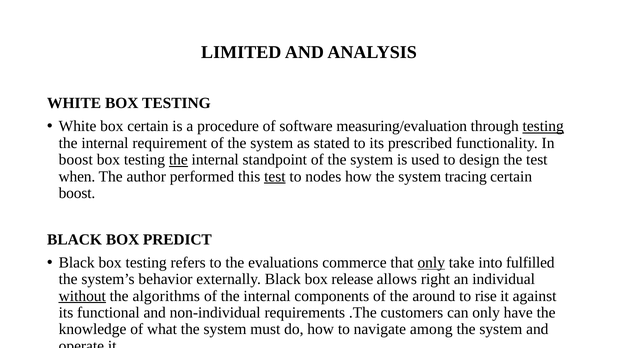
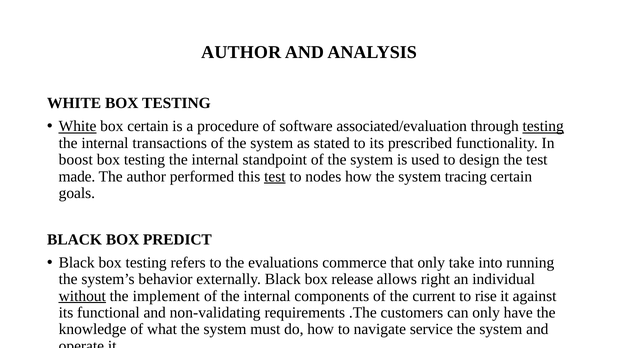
LIMITED: LIMITED -> AUTHOR (241, 52)
White underline: none -> present (78, 126)
measuring/evaluation: measuring/evaluation -> associated/evaluation (402, 126)
requirement: requirement -> transactions (170, 143)
the underline: present -> none (178, 160)
when: when -> made (77, 176)
boost: boost -> goals (77, 193)
only underline: present -> none (431, 262)
fulfilled: fulfilled -> running (530, 262)
algorithms: algorithms -> implement (166, 296)
around: around -> current (434, 296)
non-individual: non-individual -> non-validating (215, 312)
among: among -> service (431, 329)
